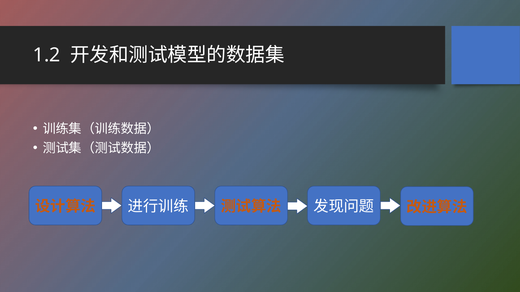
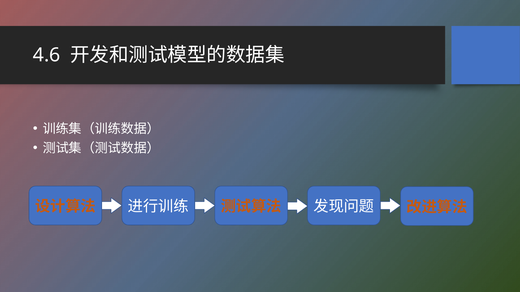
1.2: 1.2 -> 4.6 (47, 55)
